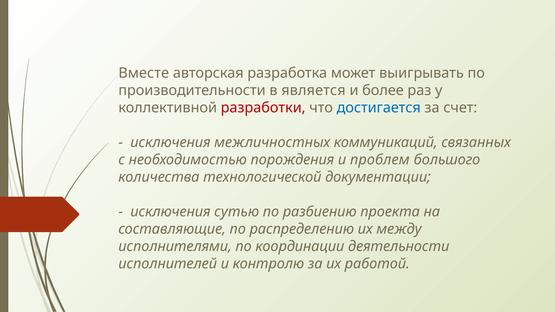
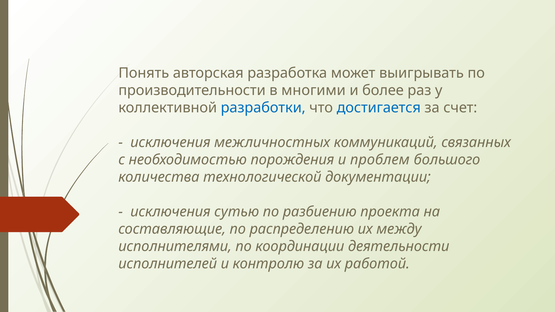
Вместе: Вместе -> Понять (144, 73)
является: является -> многими (313, 90)
разработки colour: red -> blue (263, 108)
